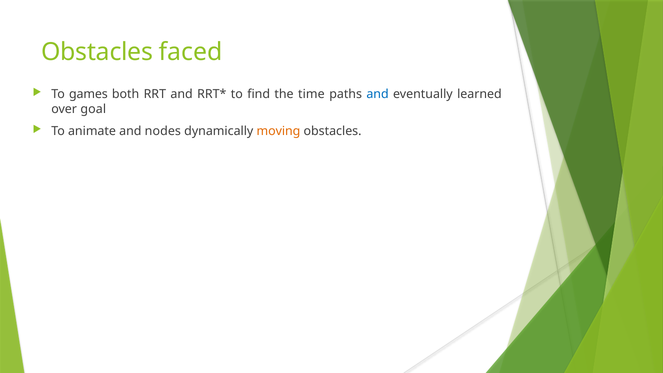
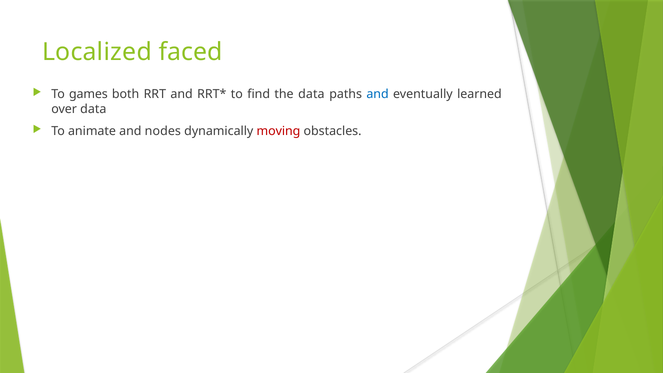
Obstacles: Obstacles -> Localized (97, 52)
the time: time -> data (311, 94)
over goal: goal -> data (93, 109)
moving colour: orange -> red (278, 131)
